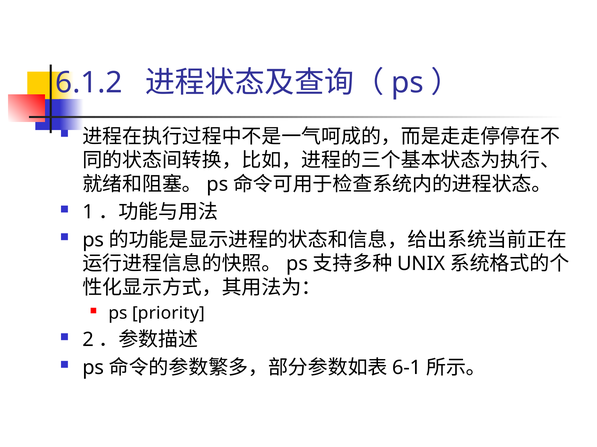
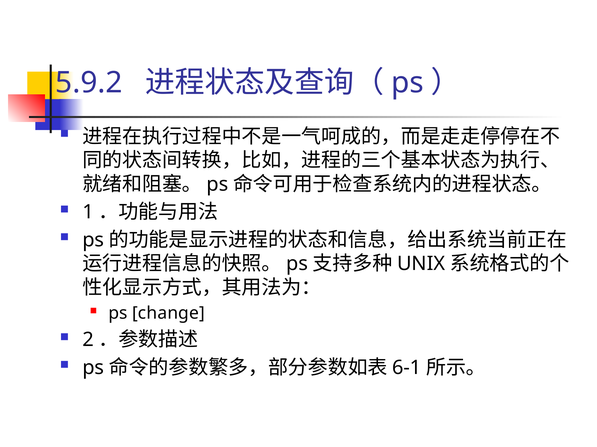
6.1.2: 6.1.2 -> 5.9.2 (89, 83)
priority: priority -> change (168, 314)
